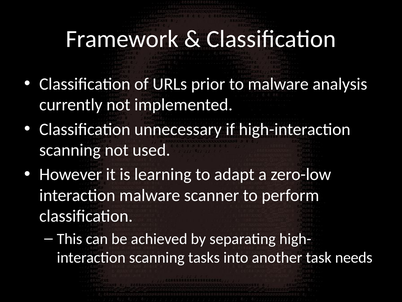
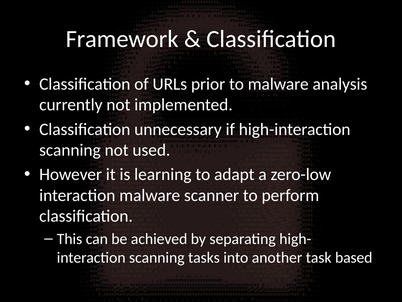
needs: needs -> based (354, 257)
